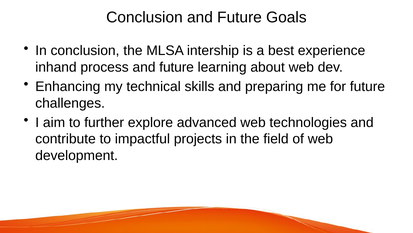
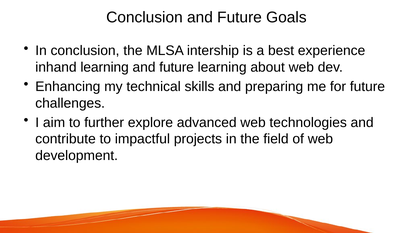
inhand process: process -> learning (105, 67)
